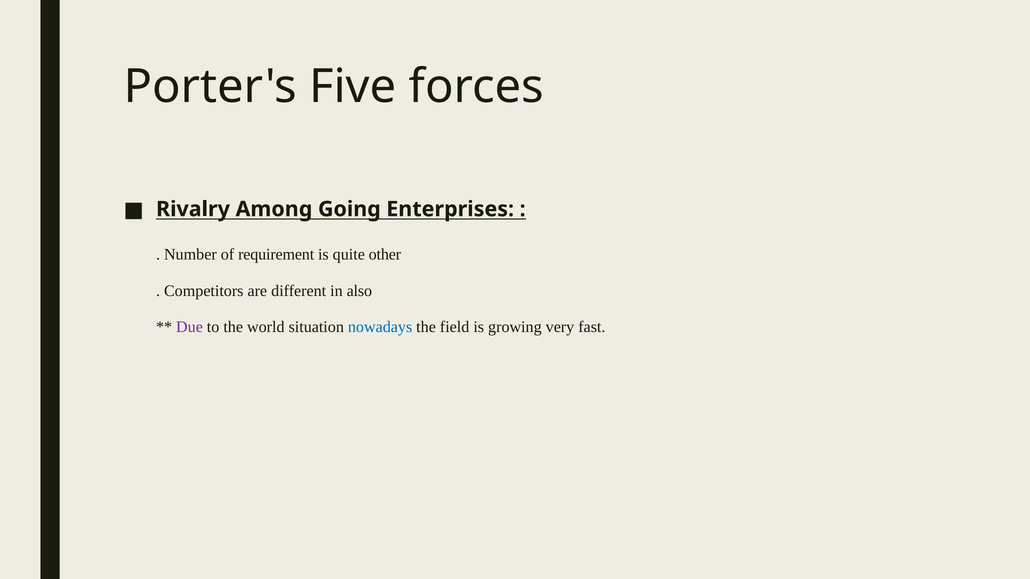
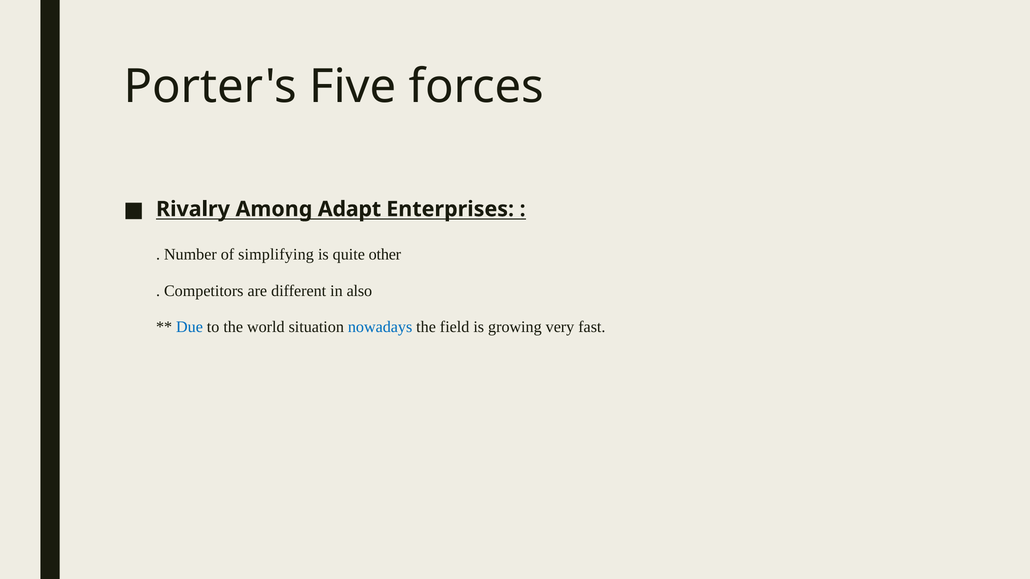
Going: Going -> Adapt (349, 209)
requirement: requirement -> simplifying (276, 255)
Due colour: purple -> blue (190, 327)
